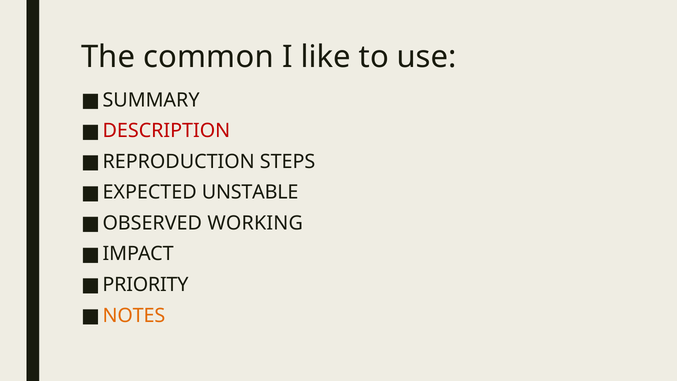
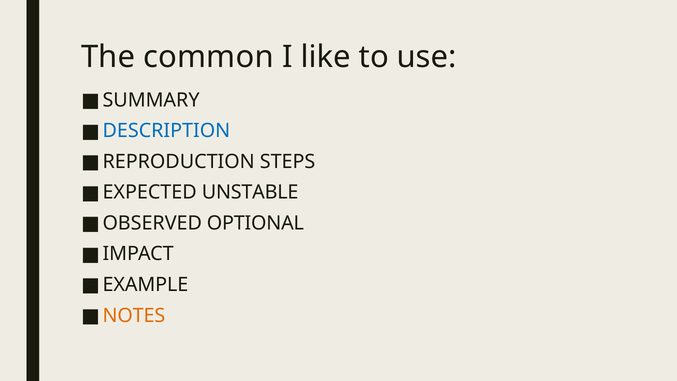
DESCRIPTION colour: red -> blue (166, 131)
WORKING: WORKING -> OPTIONAL (255, 223)
PRIORITY: PRIORITY -> EXAMPLE (145, 285)
